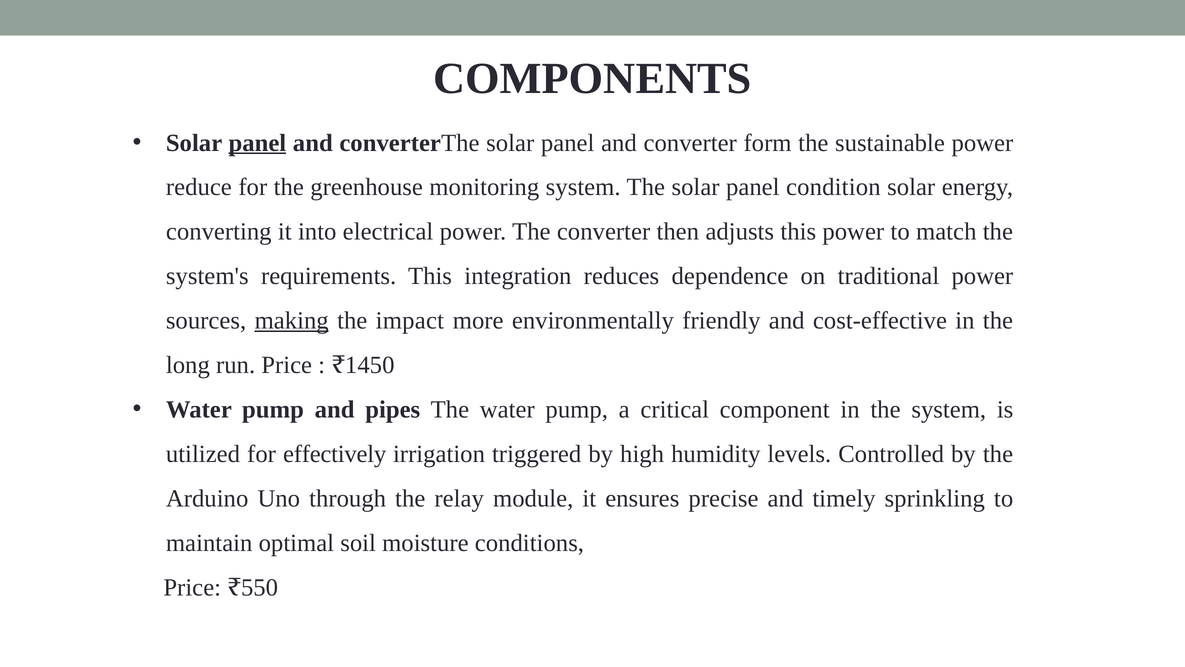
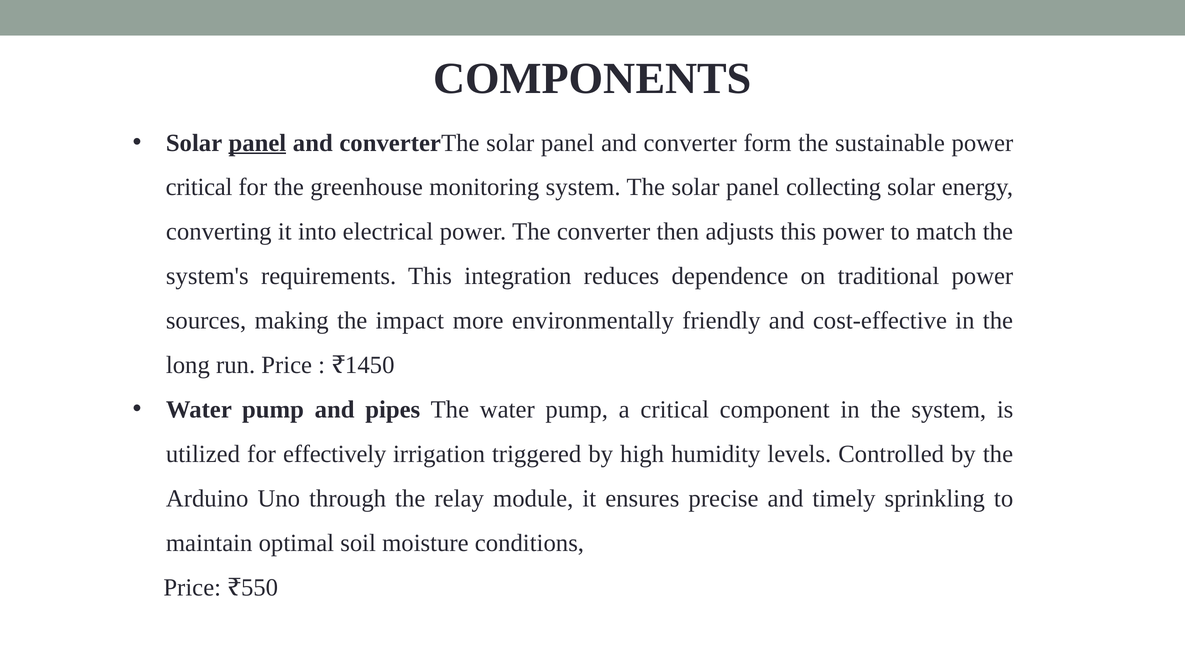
reduce: reduce -> critical (199, 187)
condition: condition -> collecting (834, 187)
making underline: present -> none (292, 321)
